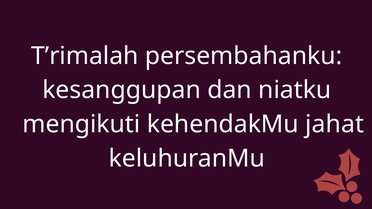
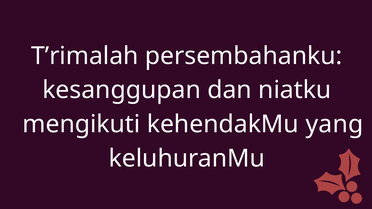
jahat: jahat -> yang (335, 124)
